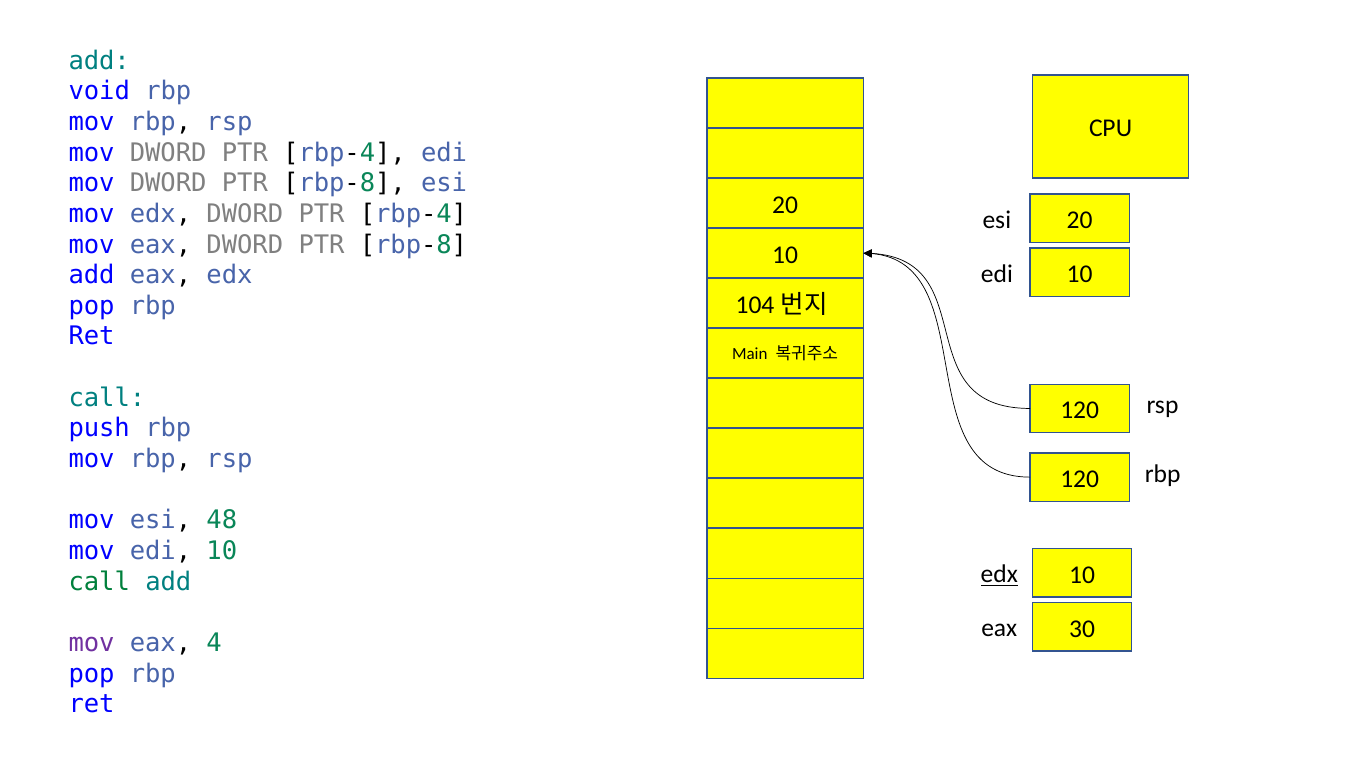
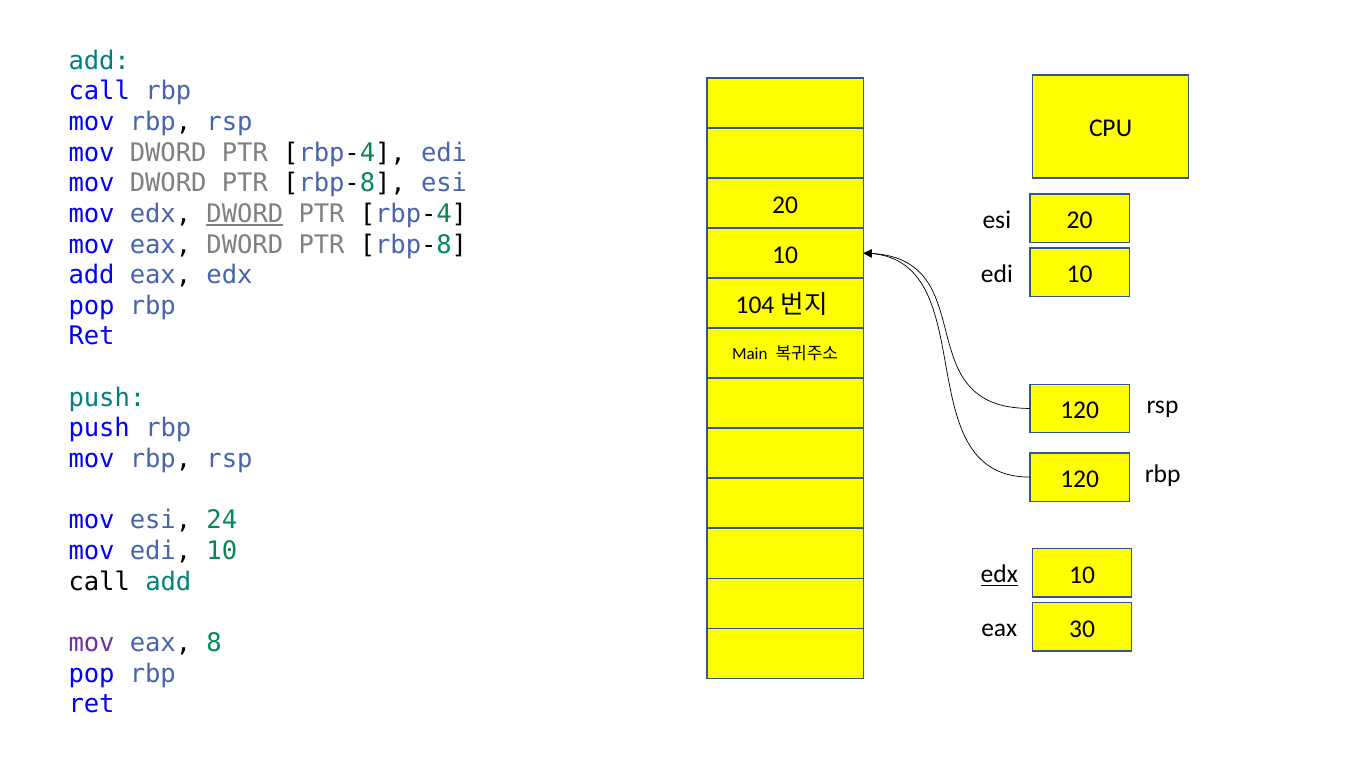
void: void -> call (99, 91)
DWORD underline: none -> present (245, 214)
call: call -> push (107, 398)
48: 48 -> 24 (222, 520)
call colour: green -> black (99, 582)
4: 4 -> 8 (214, 643)
